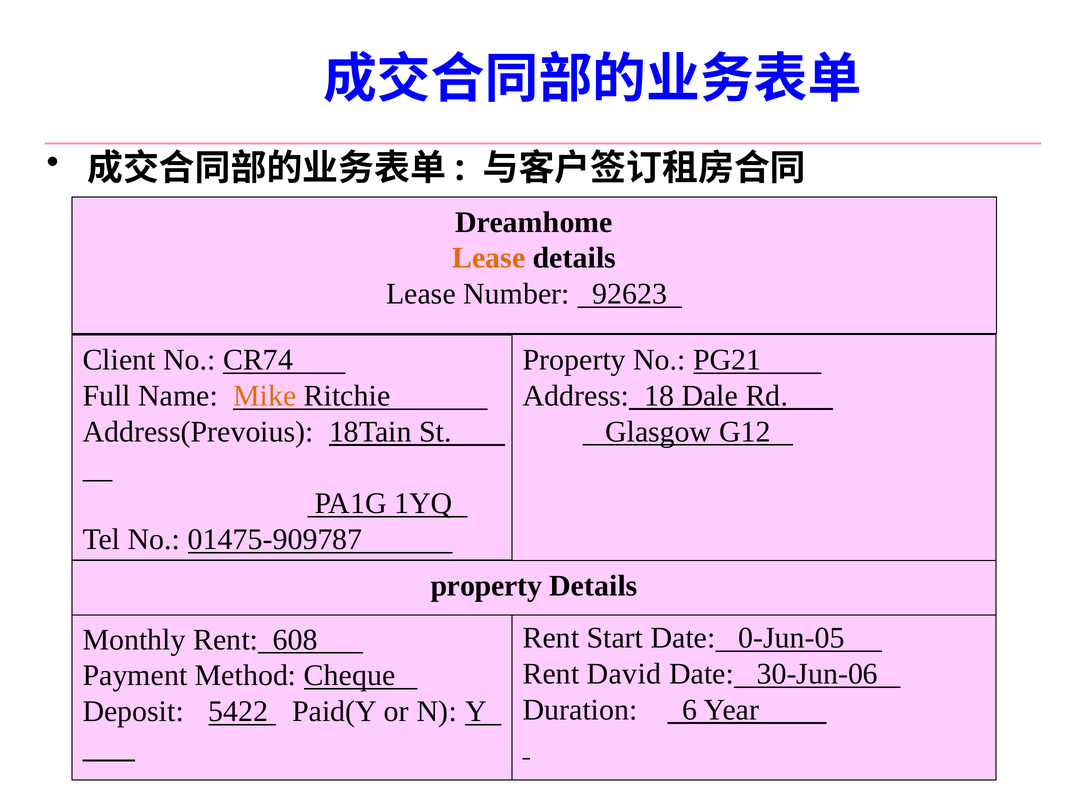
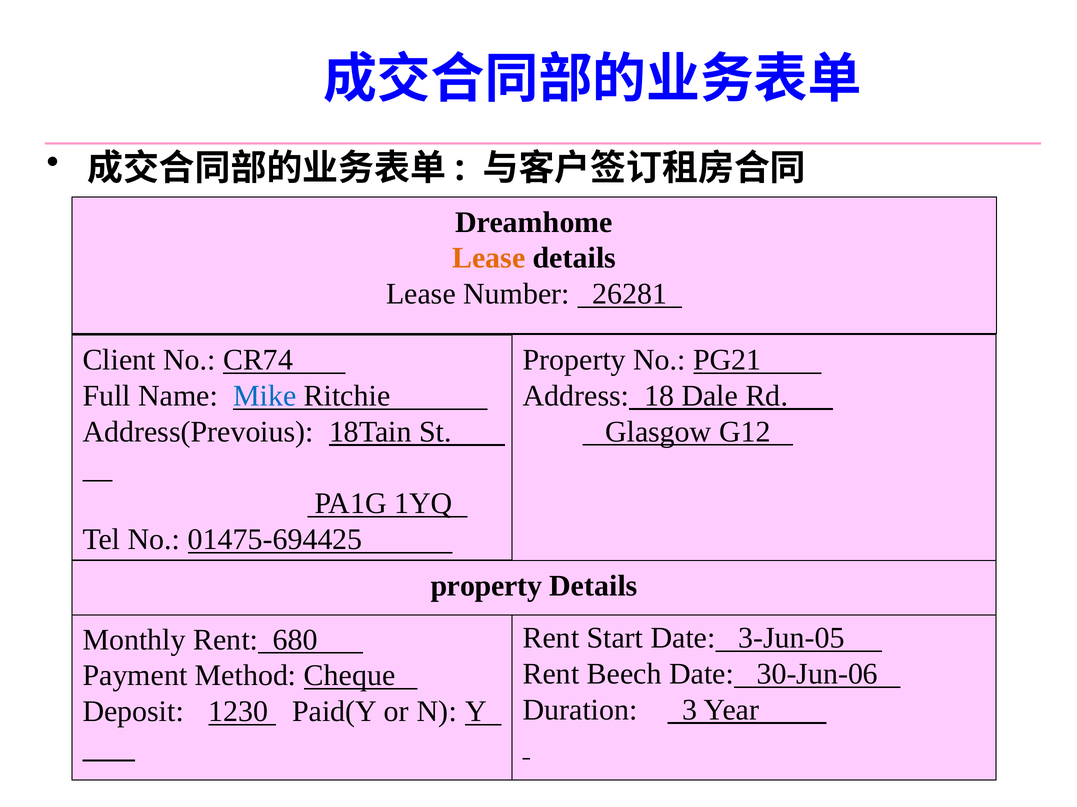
92623: 92623 -> 26281 (630, 294)
Mike colour: orange -> blue (265, 396)
01475-909787: 01475-909787 -> 01475-694425 (275, 540)
0-Jun-05: 0-Jun-05 -> 3-Jun-05 (791, 639)
608: 608 -> 680 (295, 640)
David: David -> Beech (624, 675)
6: 6 -> 3 (690, 710)
5422: 5422 -> 1230 (238, 712)
